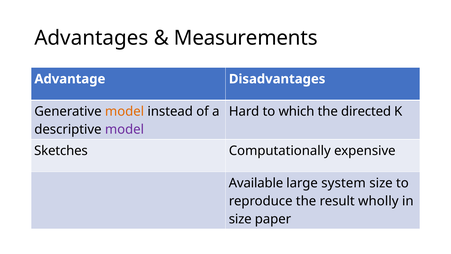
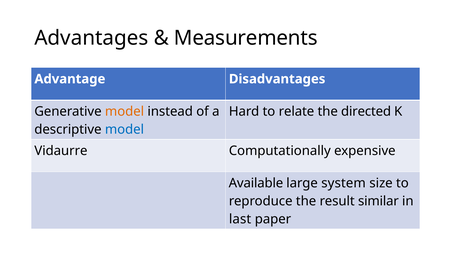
which: which -> relate (296, 111)
model colour: purple -> blue (124, 129)
Sketches: Sketches -> Vidaurre (61, 151)
wholly: wholly -> similar (378, 201)
size: size -> last (240, 219)
